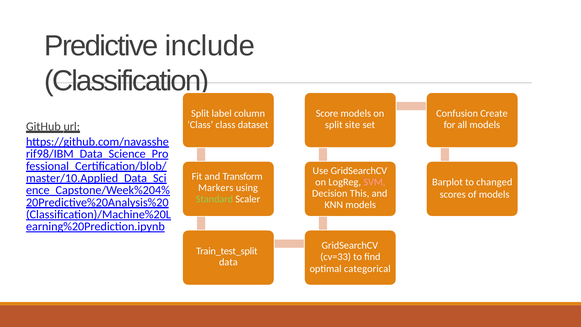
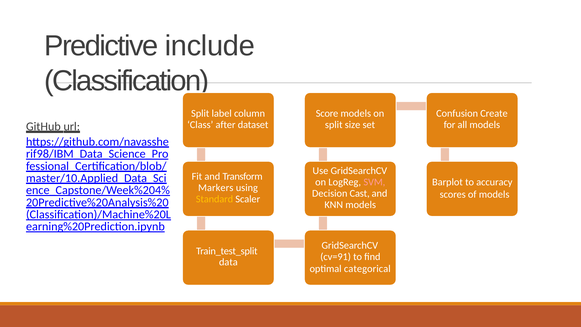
Class class: class -> after (226, 125)
site: site -> size (353, 125)
changed: changed -> accuracy (494, 182)
This: This -> Cast (360, 193)
Standard colour: light green -> yellow (214, 199)
cv=33: cv=33 -> cv=91 (336, 256)
